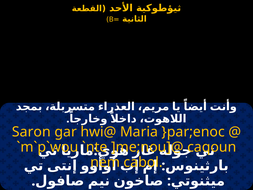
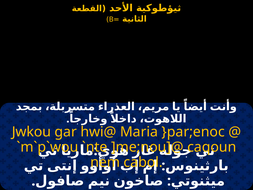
Saron: Saron -> Jwkou (31, 132)
